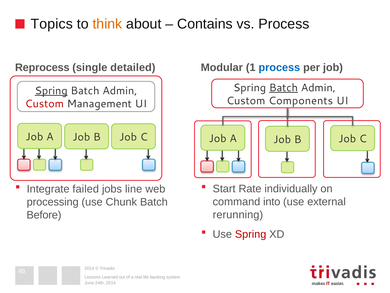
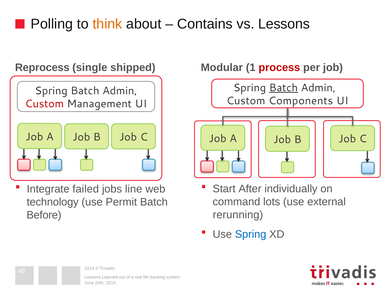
Topics: Topics -> Polling (52, 24)
vs Process: Process -> Lessons (284, 24)
detailed: detailed -> shipped (133, 67)
process colour: blue -> red (279, 67)
Spring underline: present -> none (51, 91)
Rate: Rate -> After (250, 188)
into: into -> lots (272, 201)
processing: processing -> technology (53, 202)
Chunk: Chunk -> Permit (121, 202)
Spring colour: red -> blue (251, 234)
